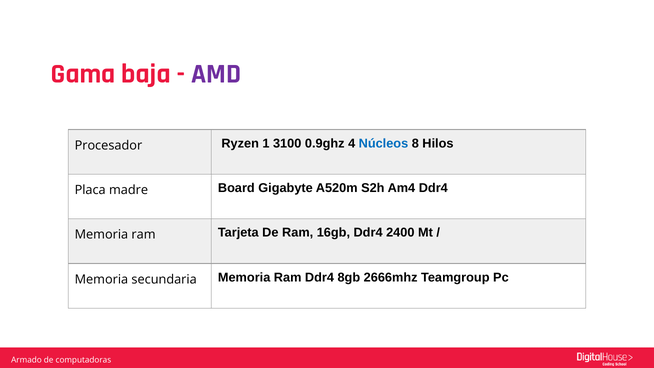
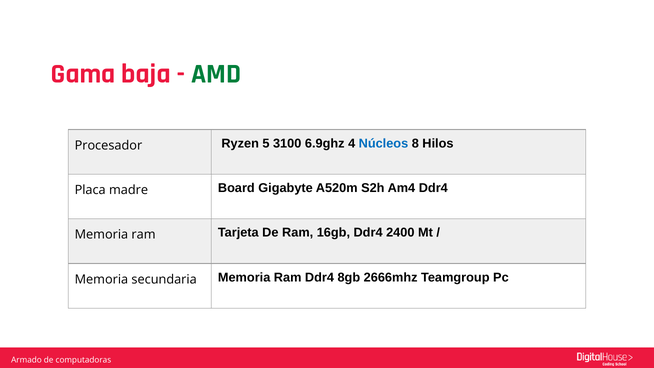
AMD colour: purple -> green (216, 74)
1: 1 -> 5 (266, 143)
0.9ghz: 0.9ghz -> 6.9ghz (325, 143)
